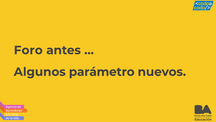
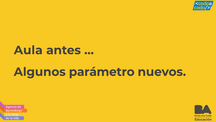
Foro: Foro -> Aula (28, 50)
